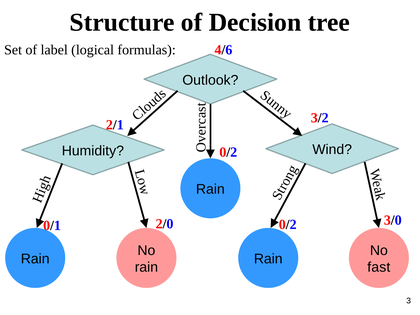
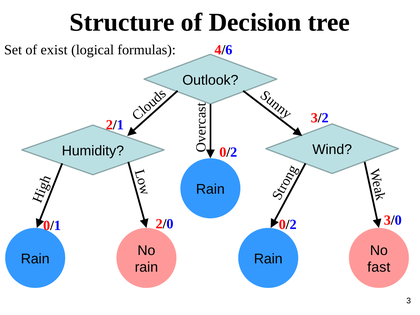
label: label -> exist (54, 50)
